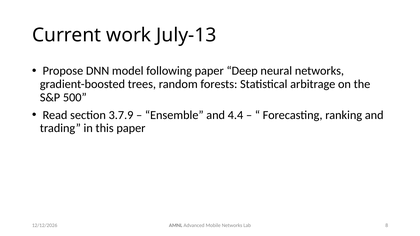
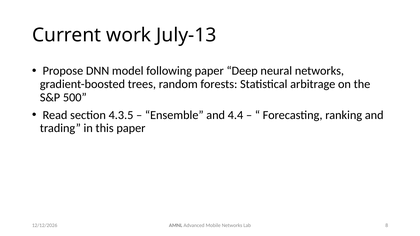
3.7.9: 3.7.9 -> 4.3.5 (121, 115)
